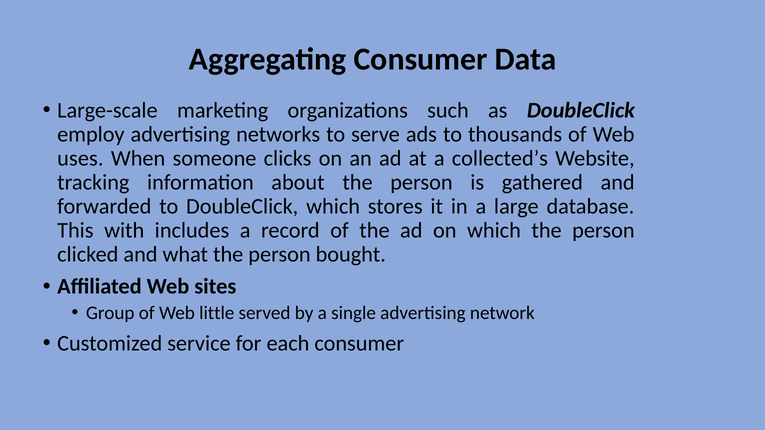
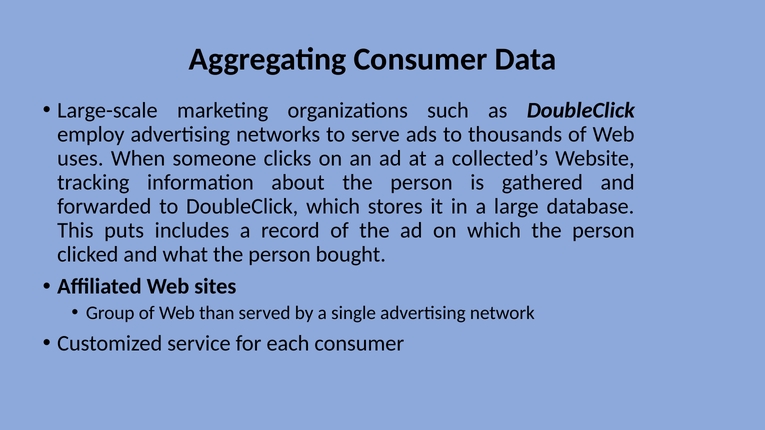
with: with -> puts (124, 231)
little: little -> than (217, 313)
